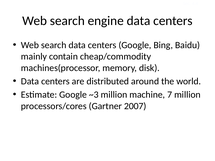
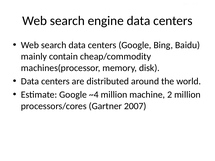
~3: ~3 -> ~4 (94, 95)
7: 7 -> 2 (170, 95)
